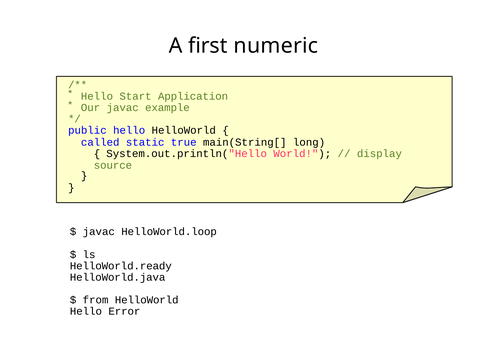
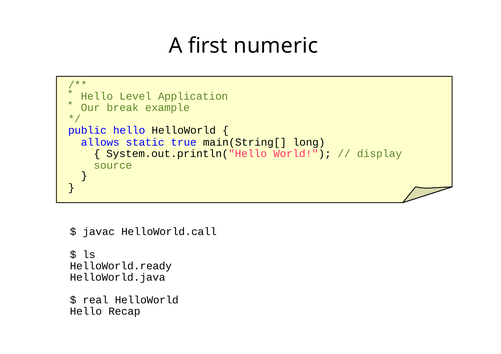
Start: Start -> Level (136, 96)
Our javac: javac -> break (123, 108)
called: called -> allows (100, 142)
HelloWorld.loop: HelloWorld.loop -> HelloWorld.call (169, 232)
from: from -> real (96, 300)
Error: Error -> Recap (124, 311)
